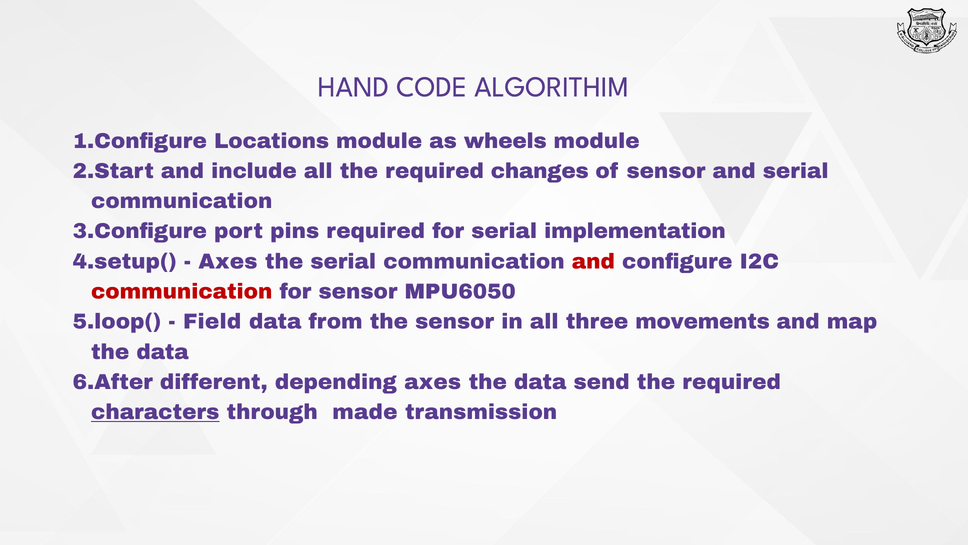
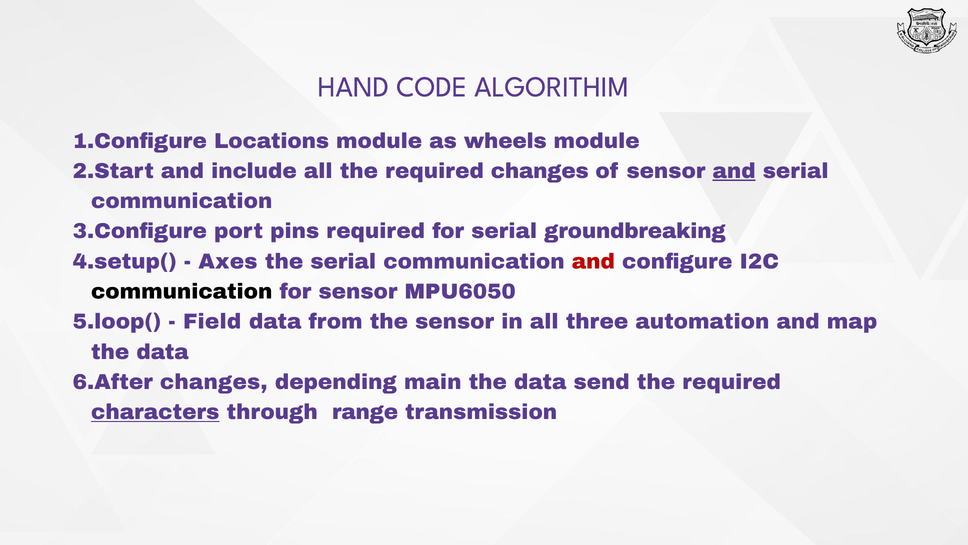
and underline: none -> present (734, 171)
implementation: implementation -> groundbreaking (635, 231)
communication colour: red -> black (182, 291)
movements: movements -> automation (702, 321)
different: different -> changes (214, 382)
depending axes: axes -> main (433, 382)
made: made -> range (365, 412)
